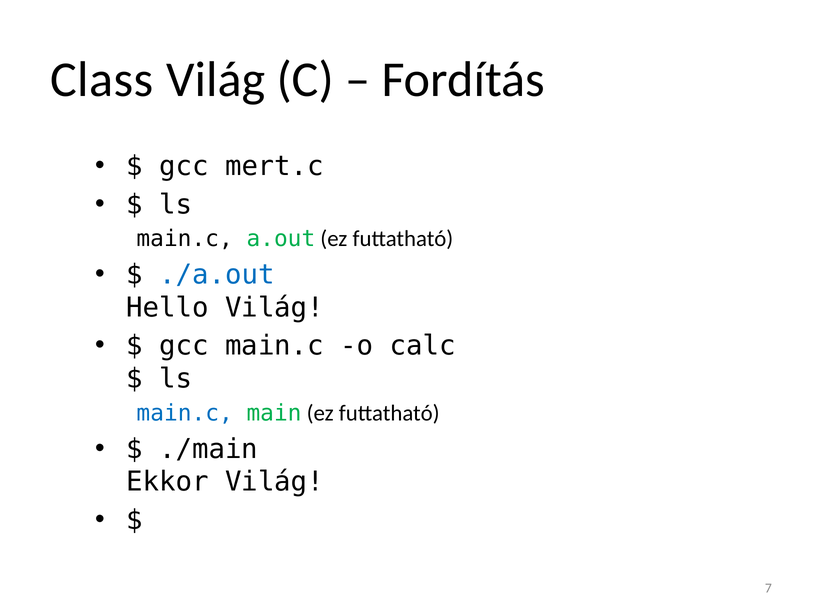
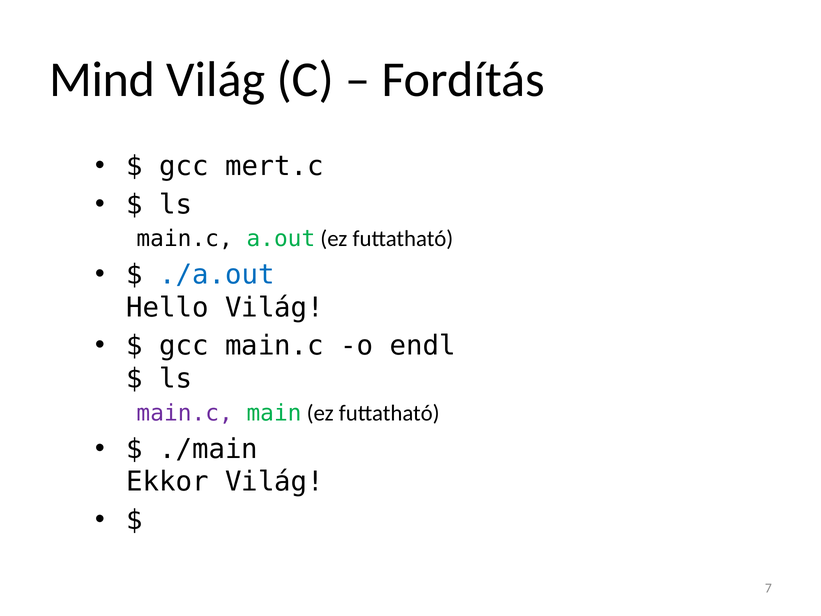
Class: Class -> Mind (102, 79)
calc: calc -> endl (423, 346)
main.c colour: blue -> purple (185, 413)
